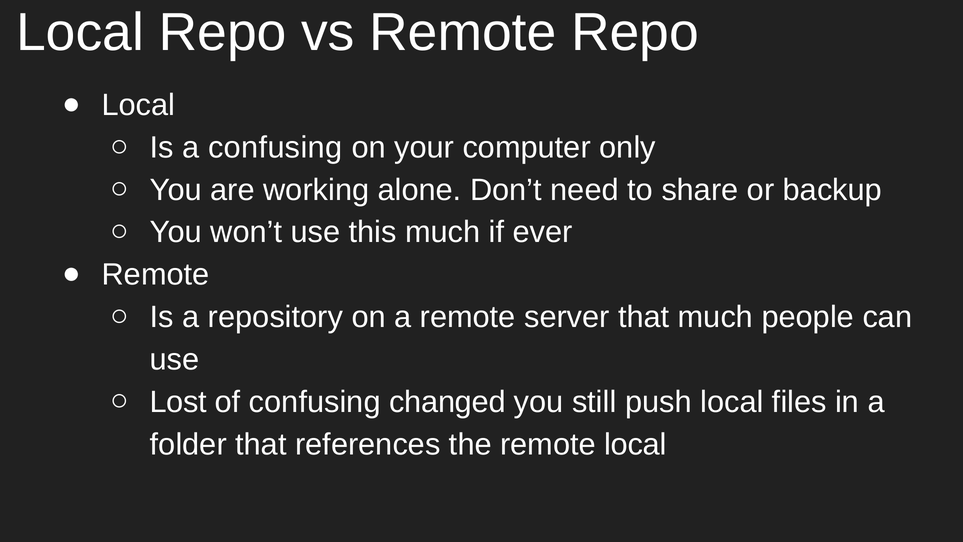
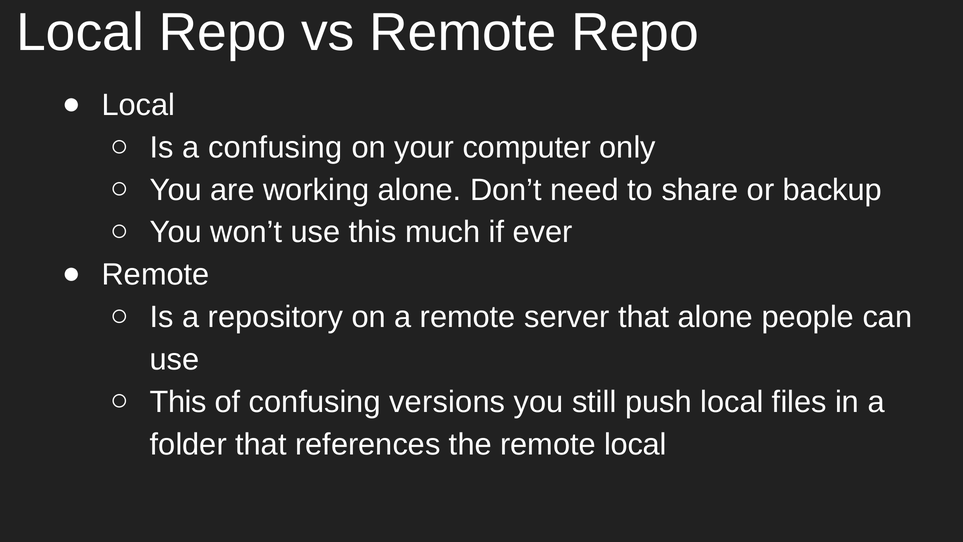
that much: much -> alone (715, 317)
Lost: Lost -> This (178, 402)
changed: changed -> versions (447, 402)
